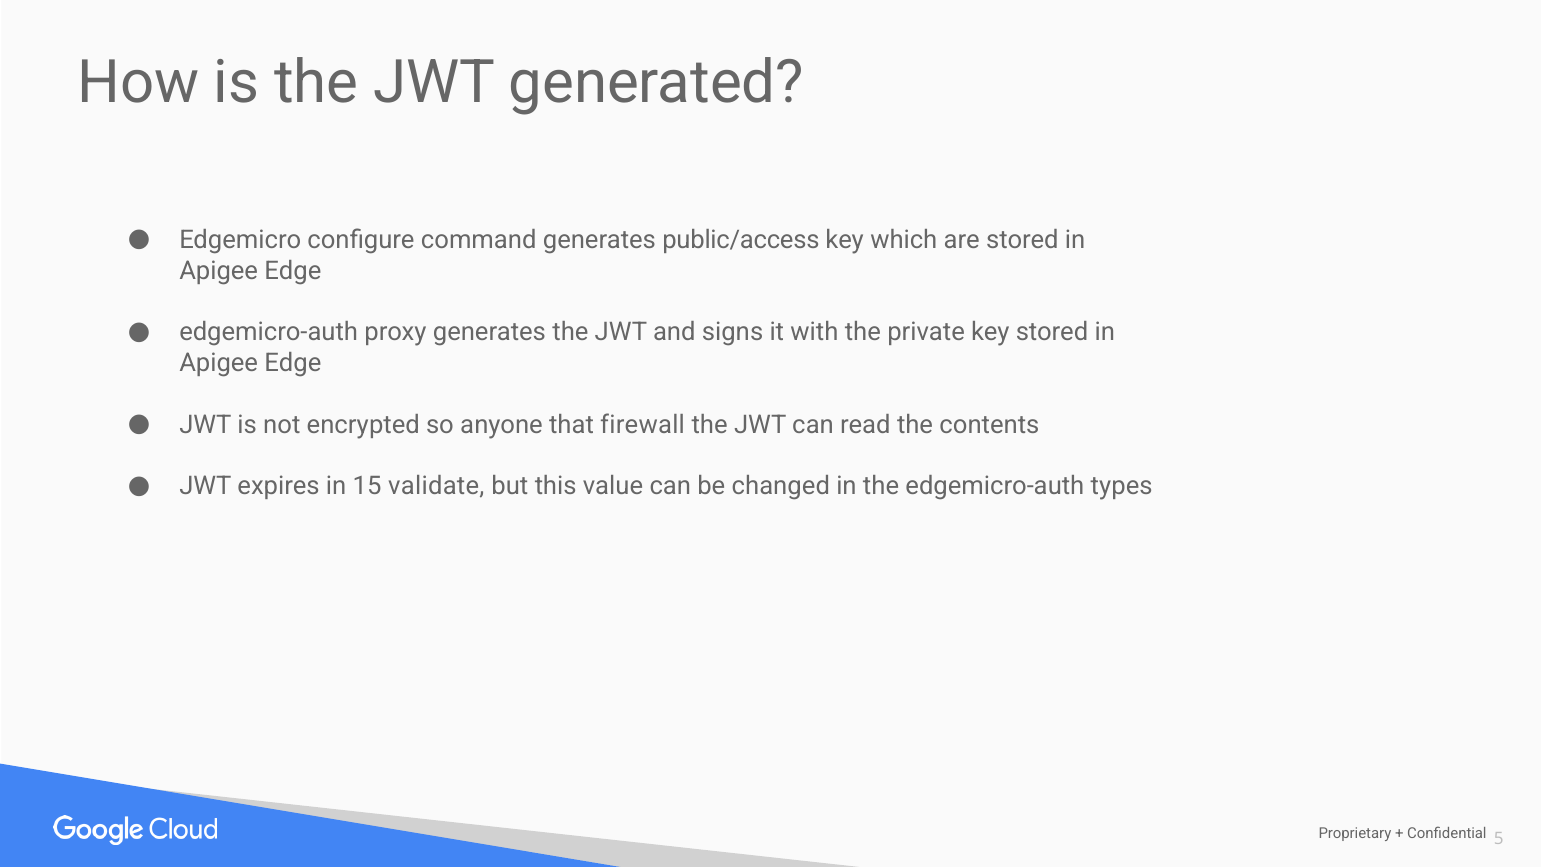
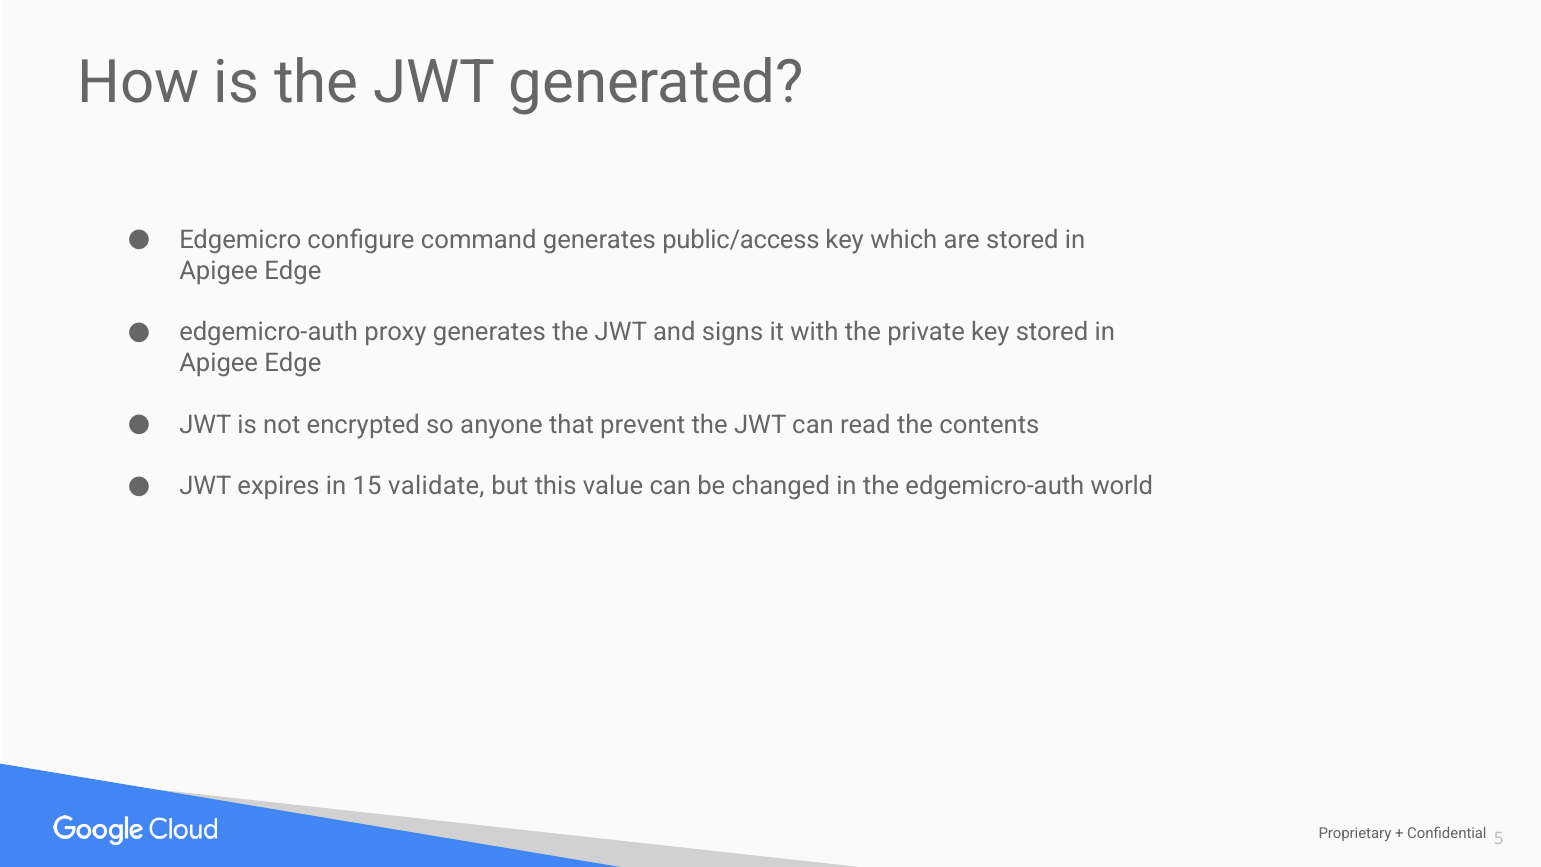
firewall: firewall -> prevent (643, 425)
types: types -> world (1122, 486)
